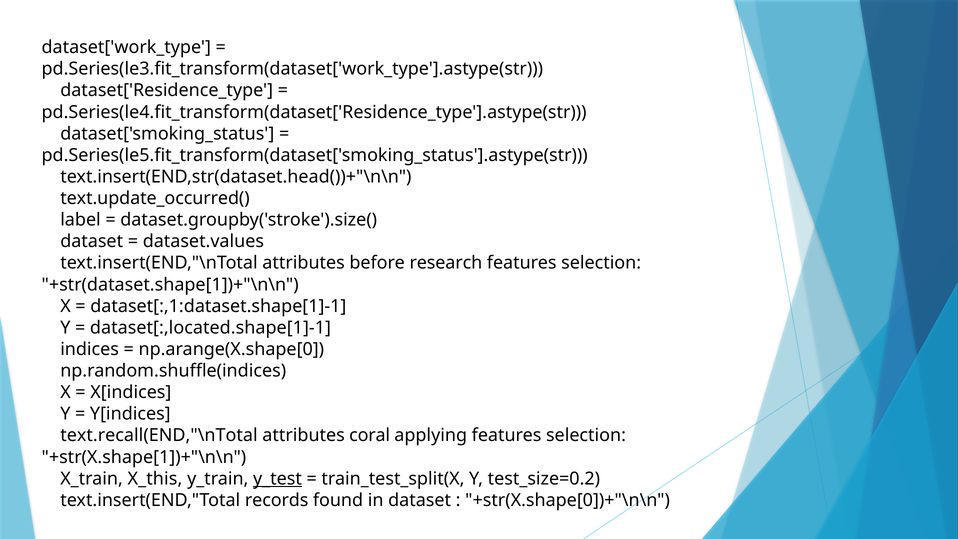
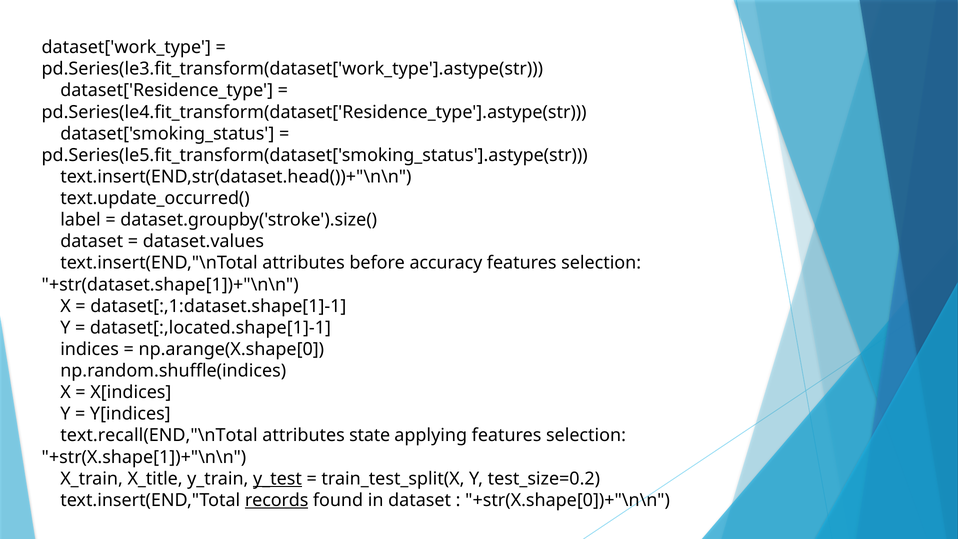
research: research -> accuracy (446, 263)
coral: coral -> state (370, 435)
X_this: X_this -> X_title (155, 479)
records underline: none -> present (277, 500)
